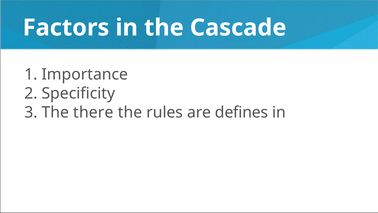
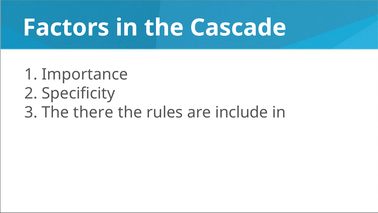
defines: defines -> include (242, 112)
